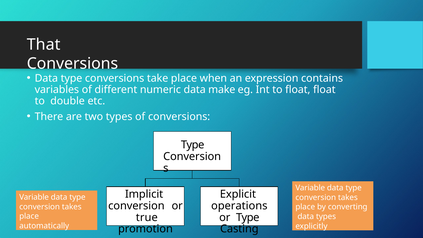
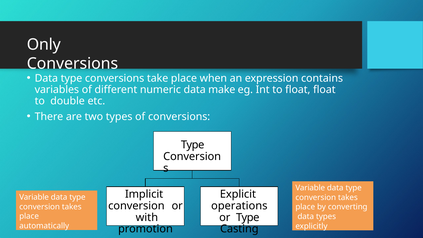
That: That -> Only (44, 45)
true: true -> with (147, 217)
